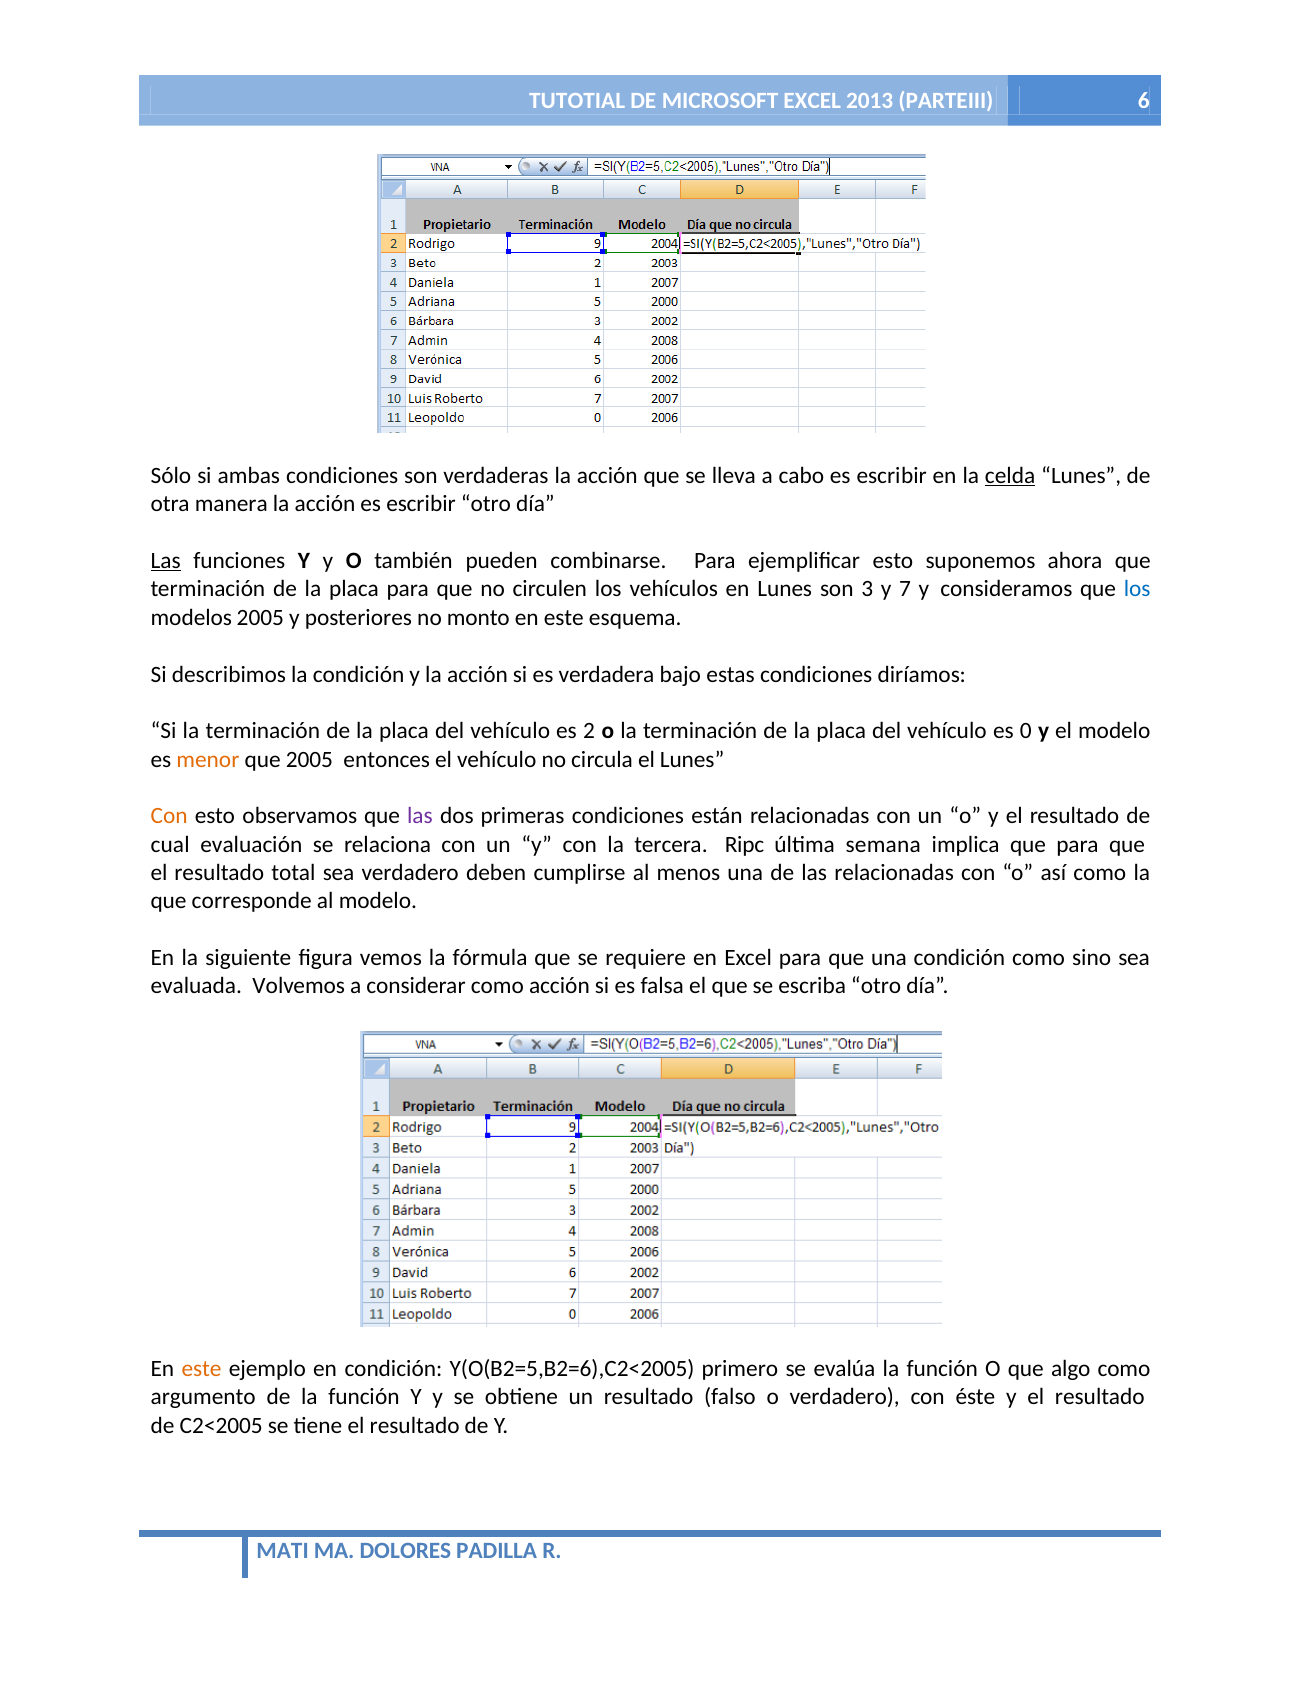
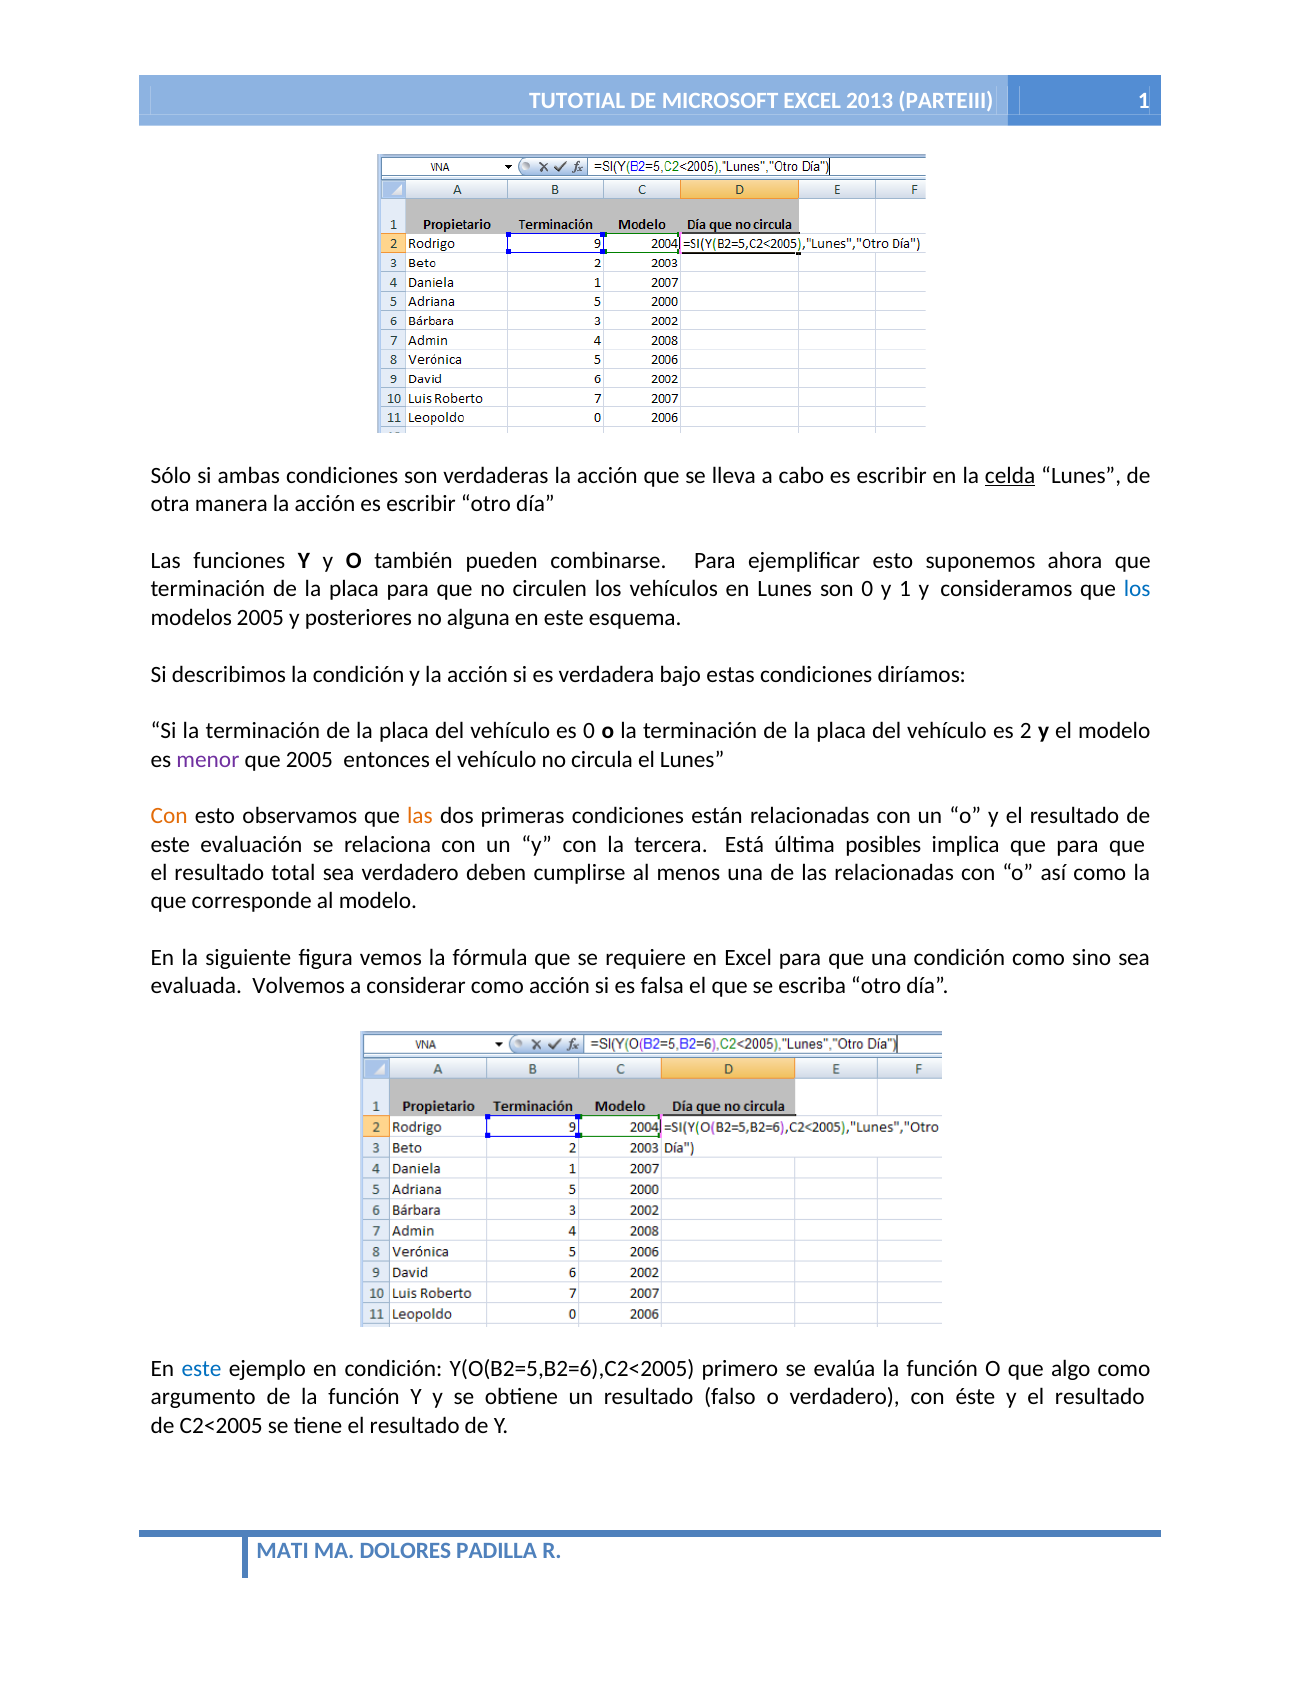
PARTEIII 6: 6 -> 1 (1144, 100)
Las underline: present -> none (166, 561)
son 3: 3 -> 0 (867, 589)
y 7: 7 -> 1 (905, 589)
monto: monto -> alguna (478, 617)
es 2: 2 -> 0 (589, 731)
0: 0 -> 2 (1026, 731)
menor colour: orange -> purple (208, 759)
las colour: purple -> orange (420, 816)
cual: cual -> este (170, 845)
Ripc: Ripc -> Está (744, 845)
semana: semana -> posibles (883, 845)
este colour: orange -> blue (202, 1369)
